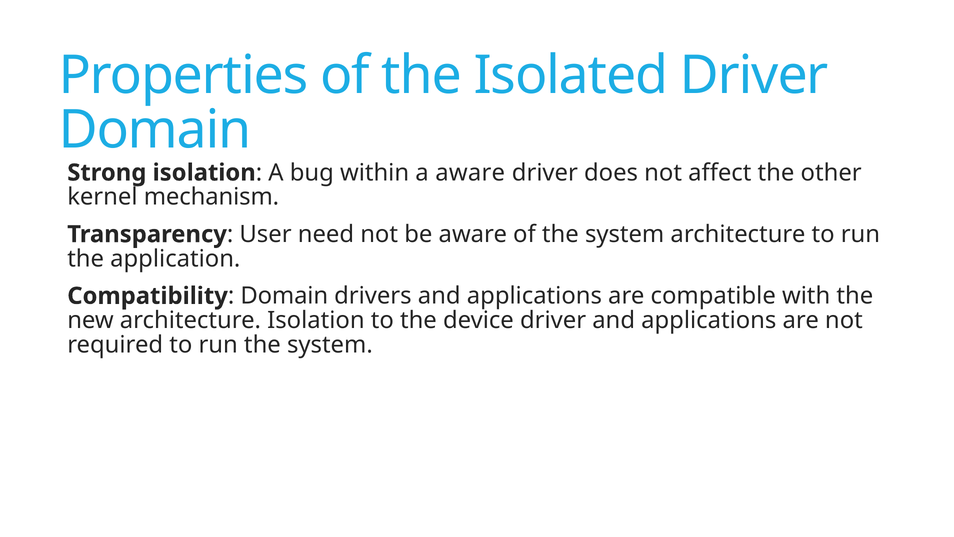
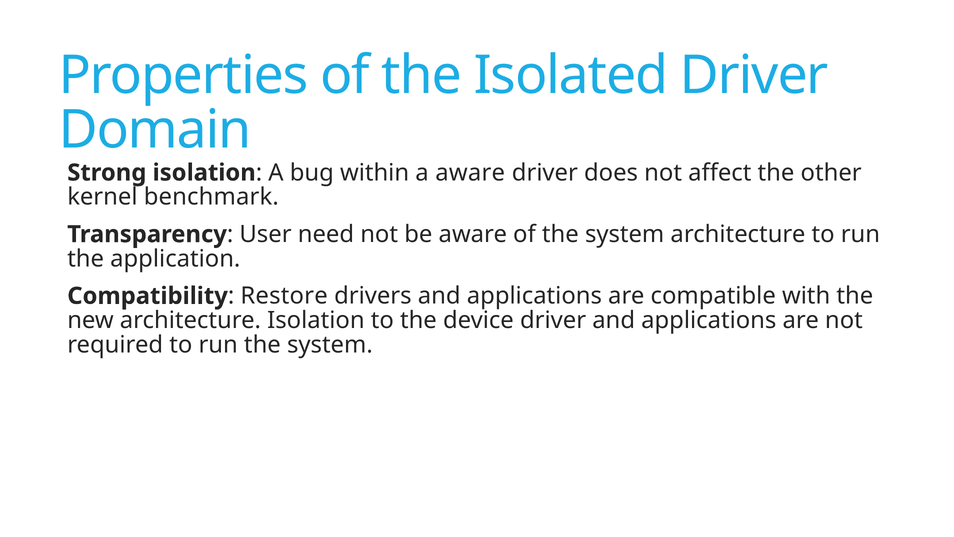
mechanism: mechanism -> benchmark (211, 197)
Domain: Domain -> Restore (284, 296)
